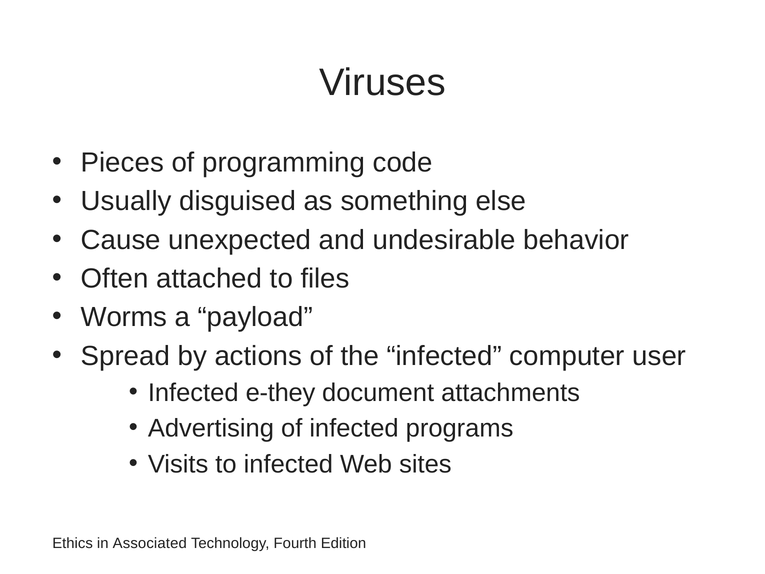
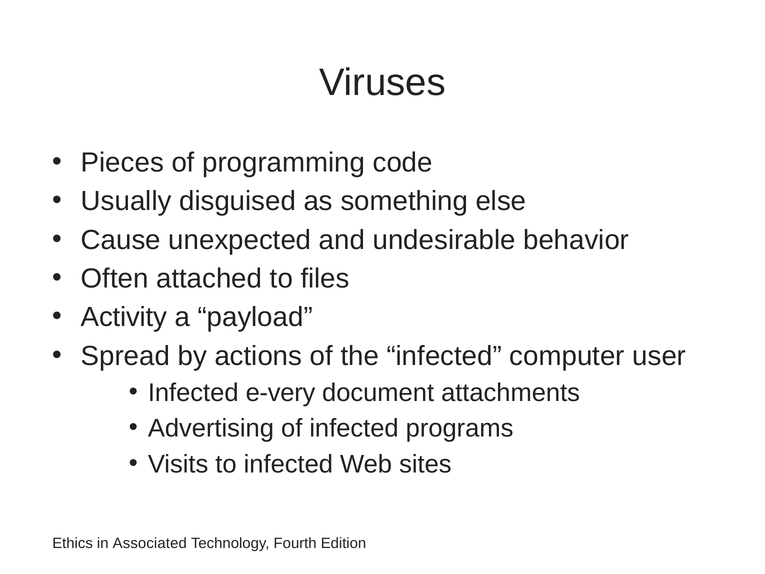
Worms: Worms -> Activity (124, 317)
e-they: e-they -> e-very (280, 393)
